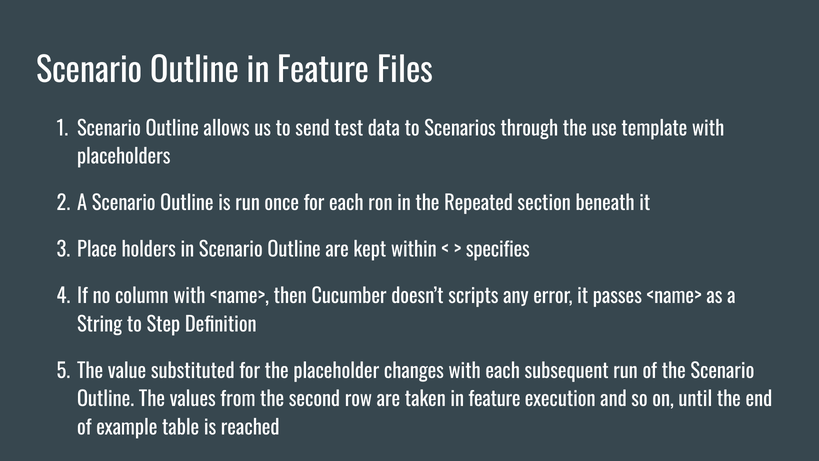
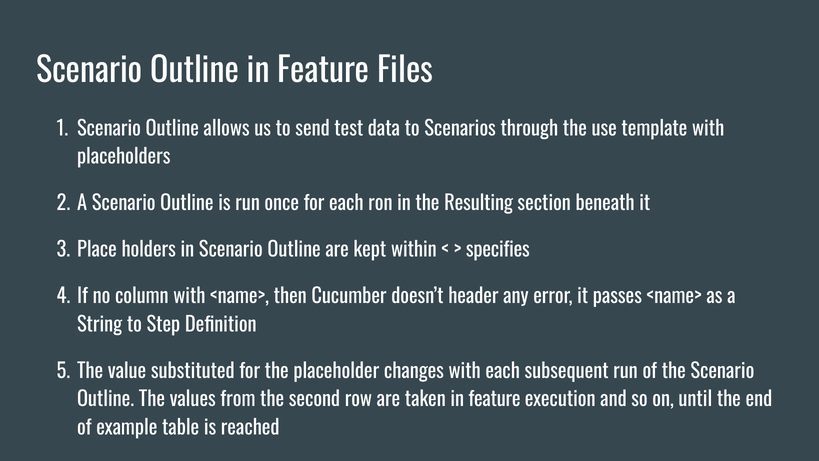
Repeated: Repeated -> Resulting (479, 203)
scripts: scripts -> header (473, 296)
